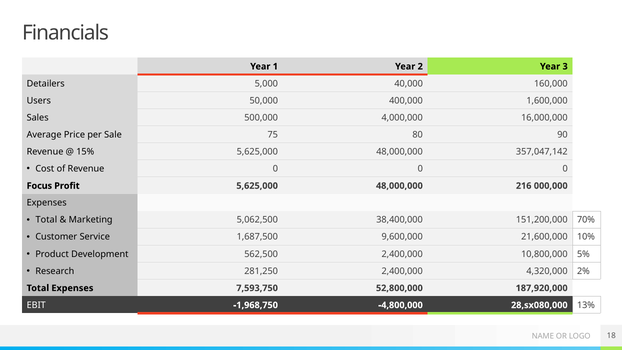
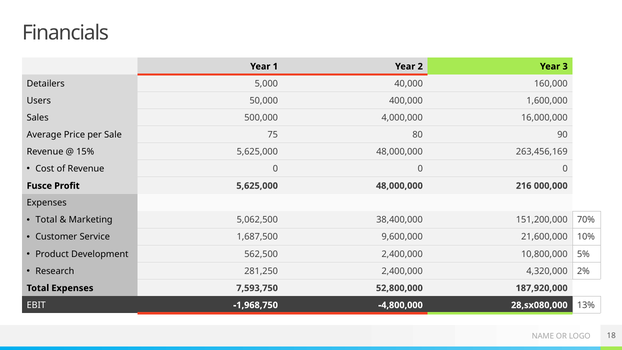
357,047,142: 357,047,142 -> 263,456,169 (542, 152)
Focus: Focus -> Fusce (39, 186)
